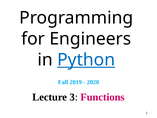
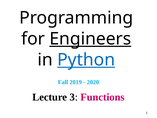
Engineers underline: none -> present (90, 39)
